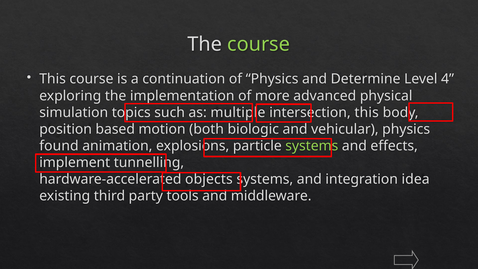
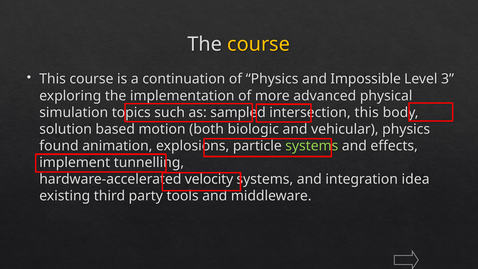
course colour: light green -> yellow (259, 44)
Determine: Determine -> Impossible (366, 79)
4: 4 -> 3 (448, 79)
multiple: multiple -> sampled (238, 112)
position: position -> solution (66, 129)
objects: objects -> velocity (209, 179)
